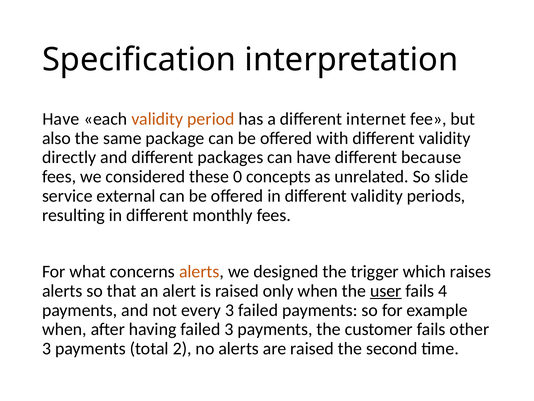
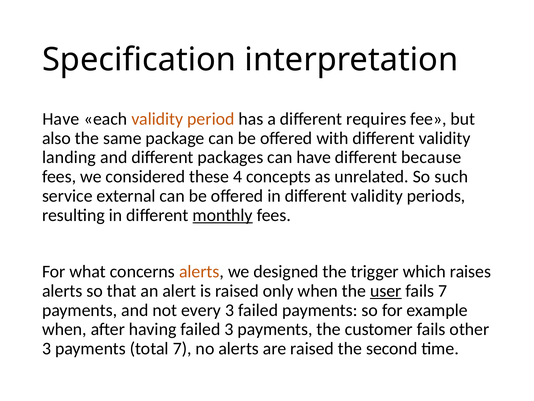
internet: internet -> requires (376, 119)
directly: directly -> landing (69, 157)
0: 0 -> 4 (238, 176)
slide: slide -> such (451, 176)
monthly underline: none -> present (223, 215)
fails 4: 4 -> 7 (443, 291)
total 2: 2 -> 7 (182, 348)
